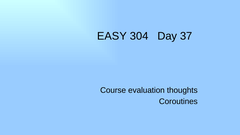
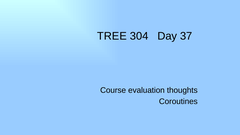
EASY: EASY -> TREE (112, 36)
